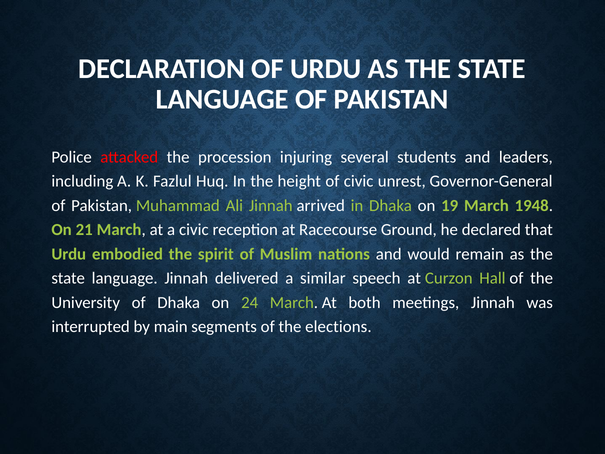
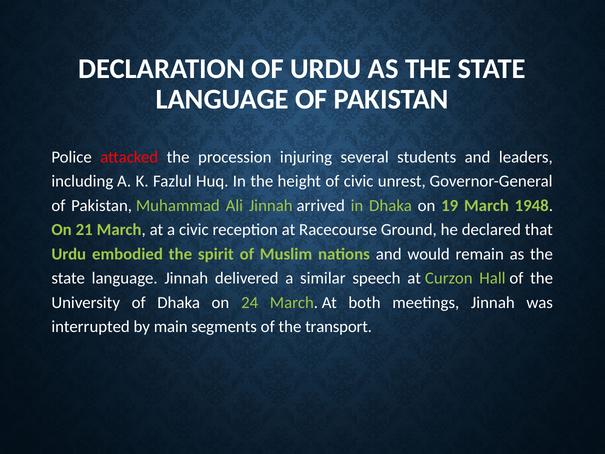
elections: elections -> transport (339, 327)
